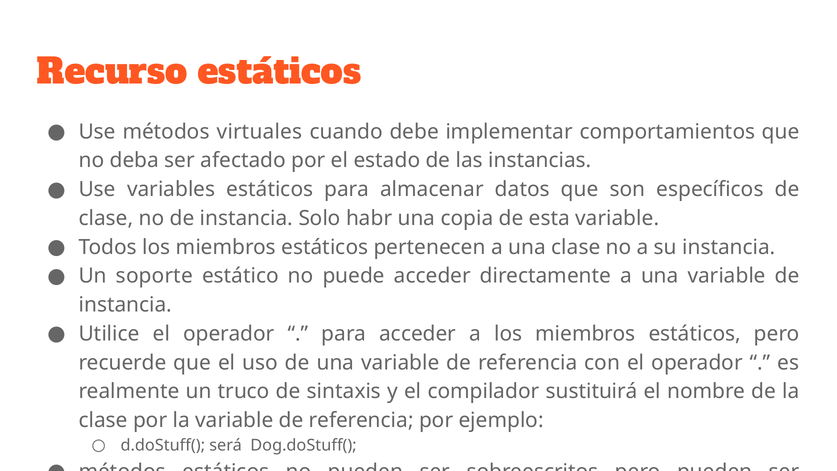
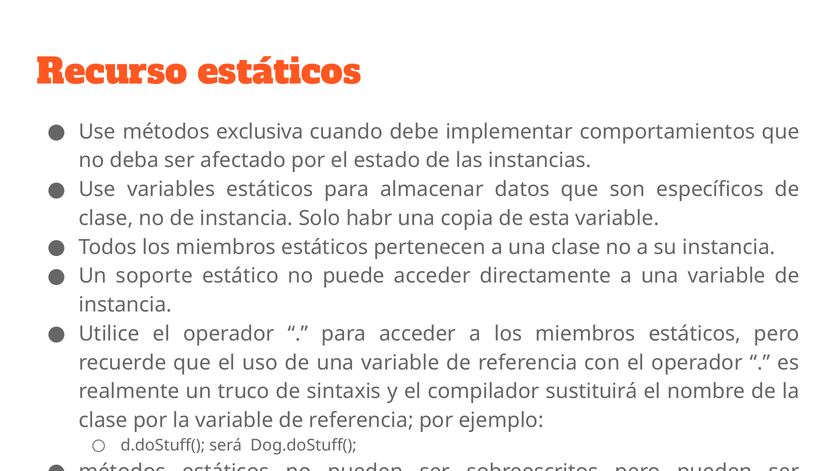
virtuales: virtuales -> exclusiva (260, 132)
